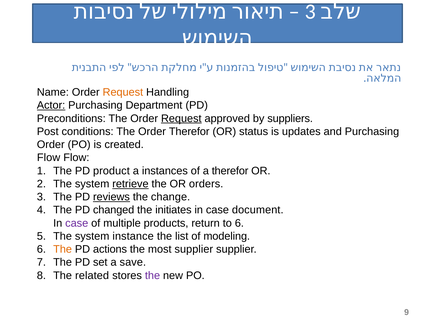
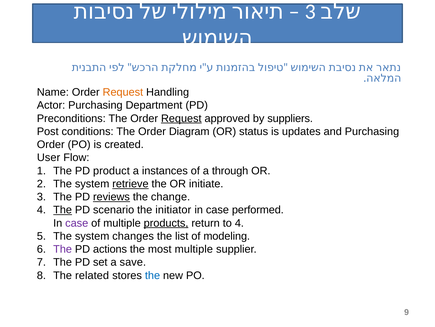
Actor underline: present -> none (51, 105)
Order Therefor: Therefor -> Diagram (189, 131)
Flow: Flow -> User (49, 157)
a therefor: therefor -> through (230, 170)
orders: orders -> initiate (206, 183)
The underline: none -> present (63, 210)
changed: changed -> scenario (114, 210)
initiates: initiates -> initiator (173, 210)
document: document -> performed (258, 210)
products underline: none -> present (166, 223)
to 6: 6 -> 4 (239, 223)
instance: instance -> changes (133, 236)
The colour: orange -> purple (63, 249)
most supplier: supplier -> multiple (194, 249)
the colour: purple -> blue (153, 275)
